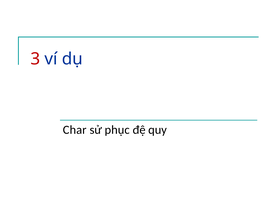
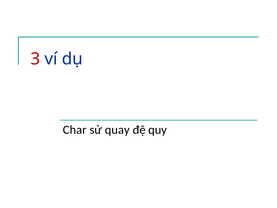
phục: phục -> quay (117, 130)
